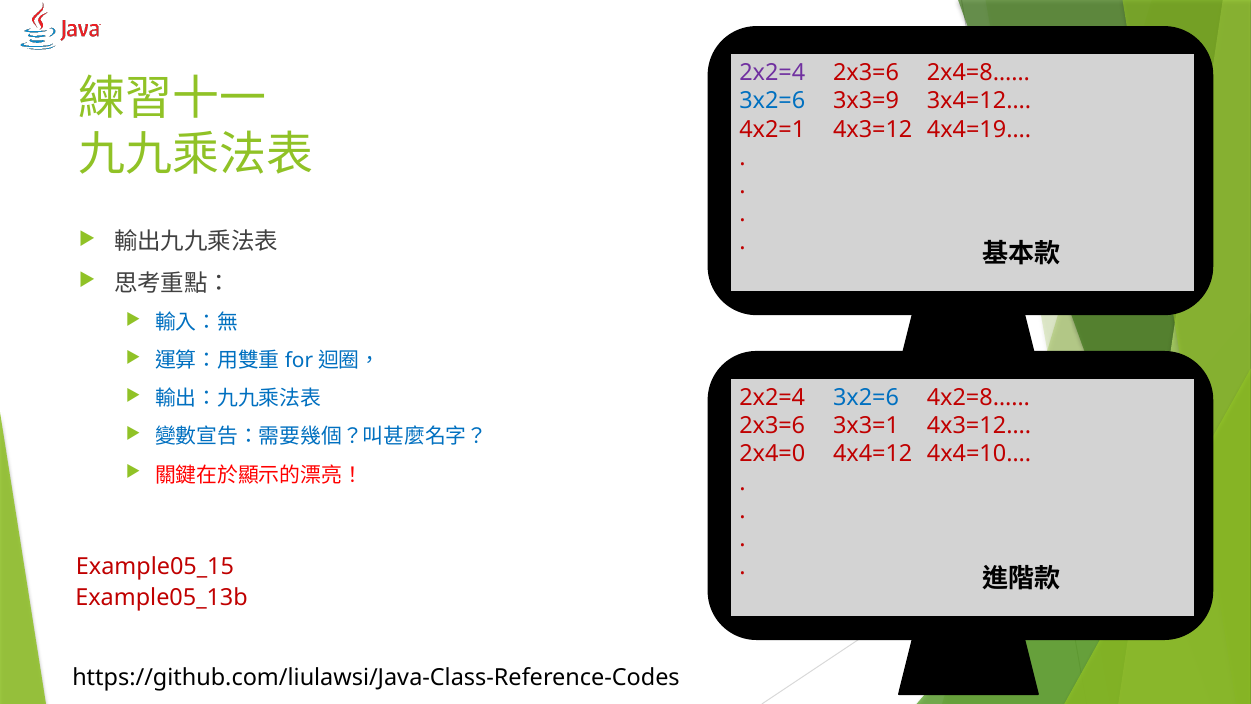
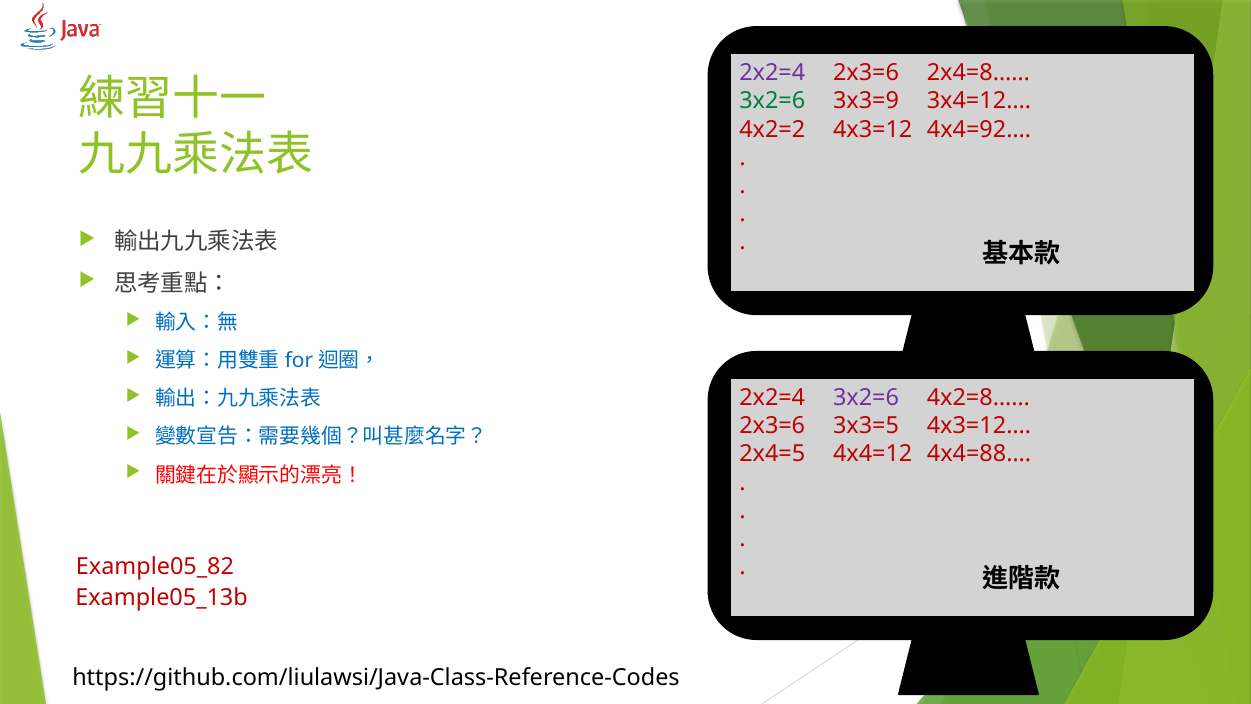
3x2=6 colour: blue -> green (772, 101)
4x2=1: 4x2=1 -> 4x2=2 (772, 129)
4x4=19…: 4x4=19… -> 4x4=92… (979, 129)
3x2=6 colour: blue -> purple (866, 398)
3x3=1: 3x3=1 -> 3x3=5 (866, 426)
2x4=0: 2x4=0 -> 2x4=5 (772, 454)
4x4=10…: 4x4=10… -> 4x4=88… (979, 454)
Example05_15: Example05_15 -> Example05_82 (155, 566)
